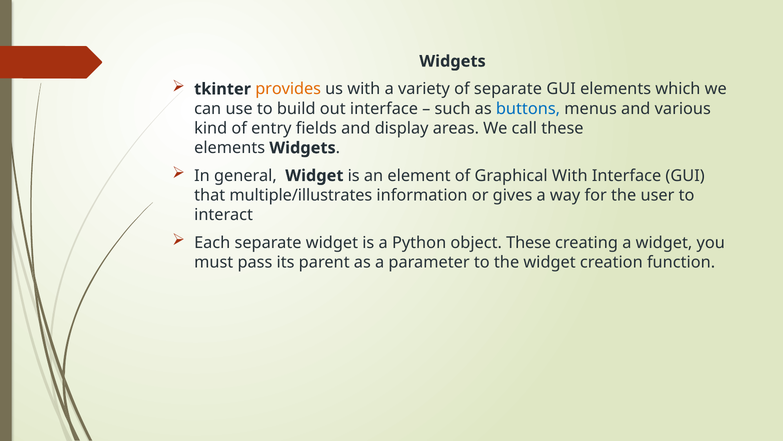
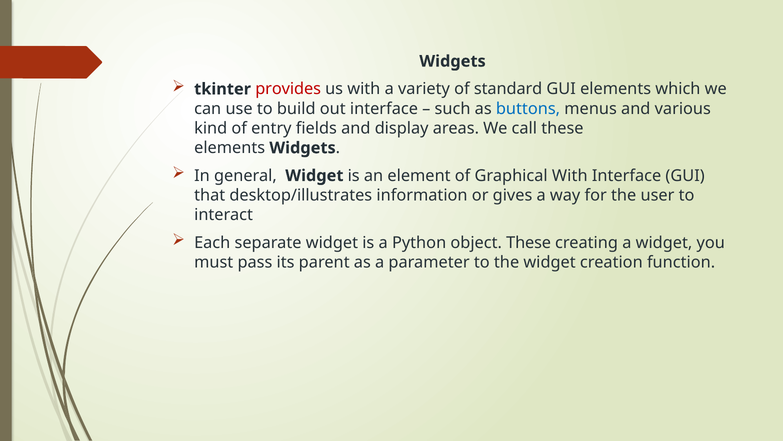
provides colour: orange -> red (288, 89)
of separate: separate -> standard (508, 89)
multiple/illustrates: multiple/illustrates -> desktop/illustrates (301, 195)
